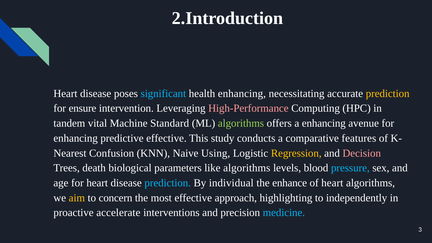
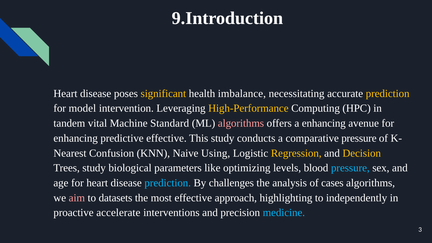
2.Introduction: 2.Introduction -> 9.Introduction (228, 18)
significant colour: light blue -> yellow (163, 94)
health enhancing: enhancing -> imbalance (242, 94)
ensure: ensure -> model (82, 108)
High-Performance colour: pink -> yellow (248, 108)
algorithms colour: light green -> pink (241, 123)
comparative features: features -> pressure (359, 138)
Decision colour: pink -> yellow (362, 153)
Trees death: death -> study (94, 168)
like algorithms: algorithms -> optimizing (247, 168)
individual: individual -> challenges (231, 183)
enhance: enhance -> analysis (290, 183)
of heart: heart -> cases (332, 183)
aim colour: yellow -> pink (77, 198)
concern: concern -> datasets (116, 198)
